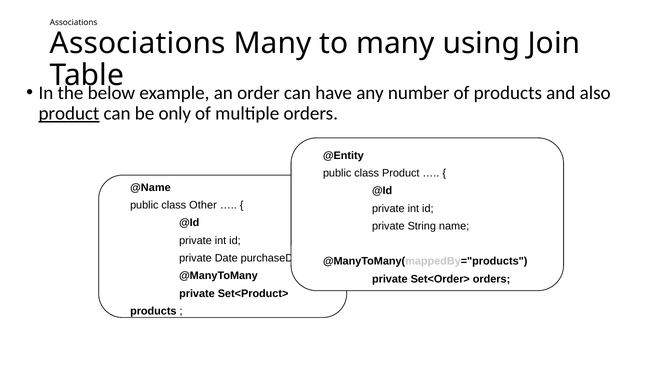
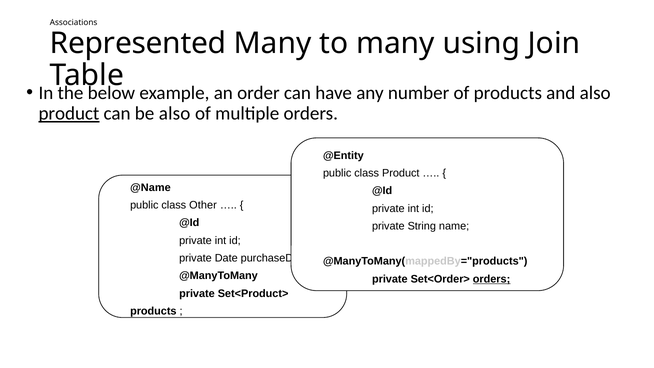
Associations: Associations -> Represented (138, 43)
be only: only -> also (175, 113)
orders underline: none -> present (492, 279)
